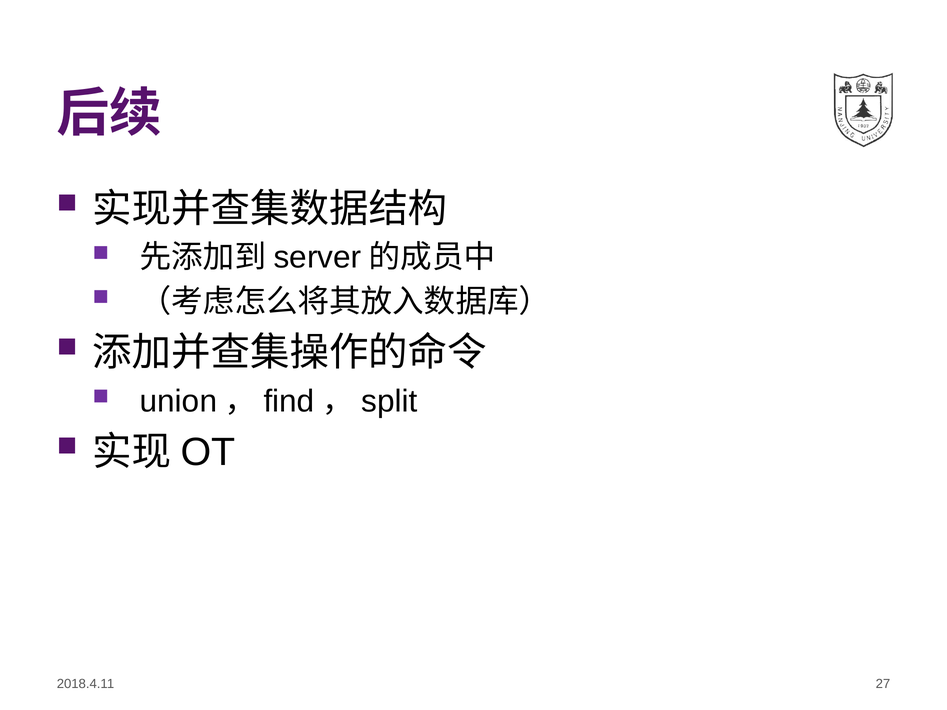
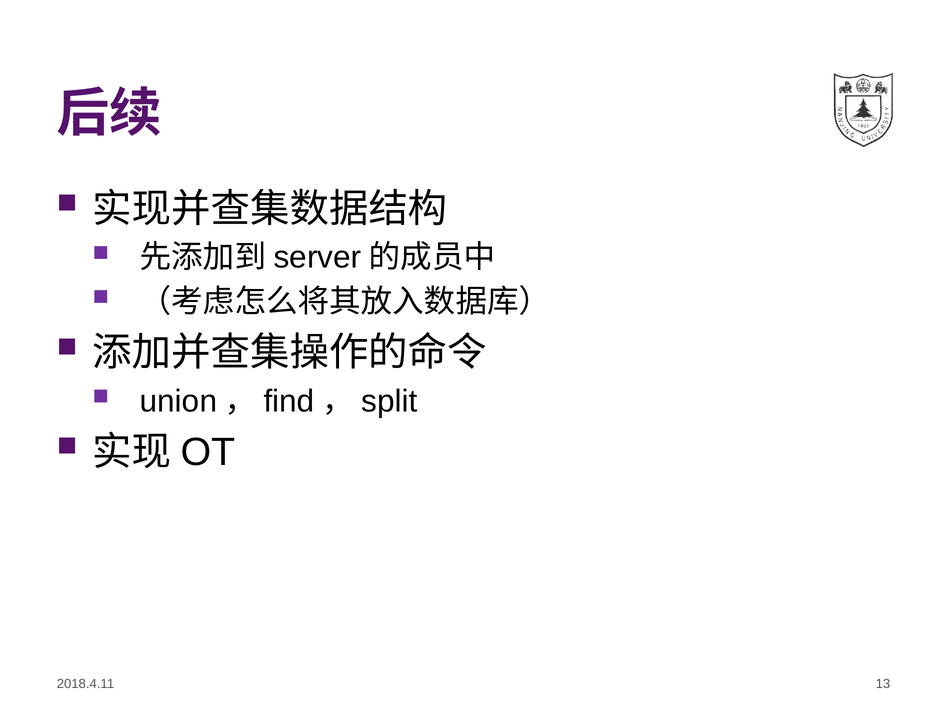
27: 27 -> 13 (883, 684)
